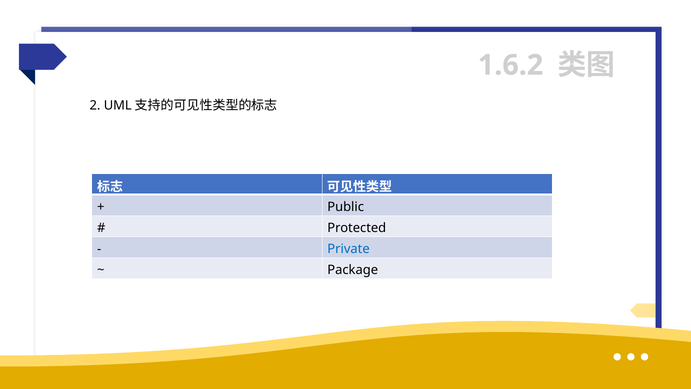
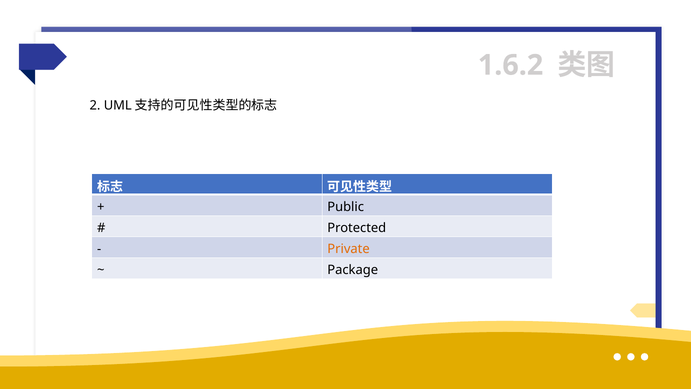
Private colour: blue -> orange (349, 249)
